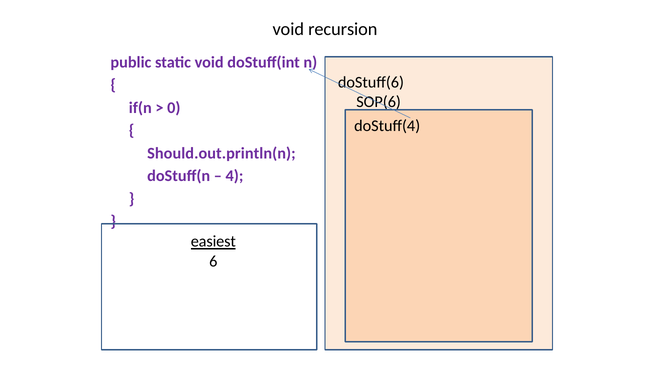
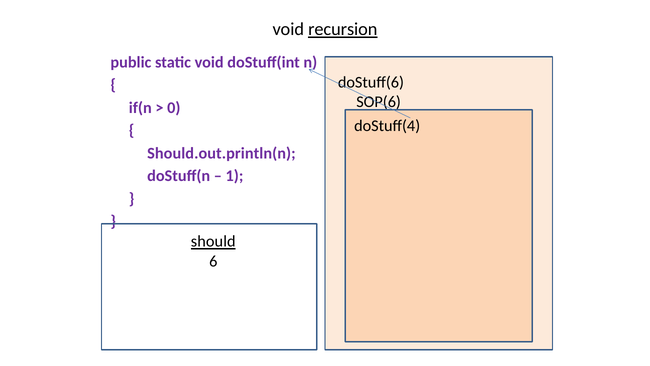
recursion underline: none -> present (343, 29)
4: 4 -> 1 (234, 176)
easiest: easiest -> should (213, 241)
